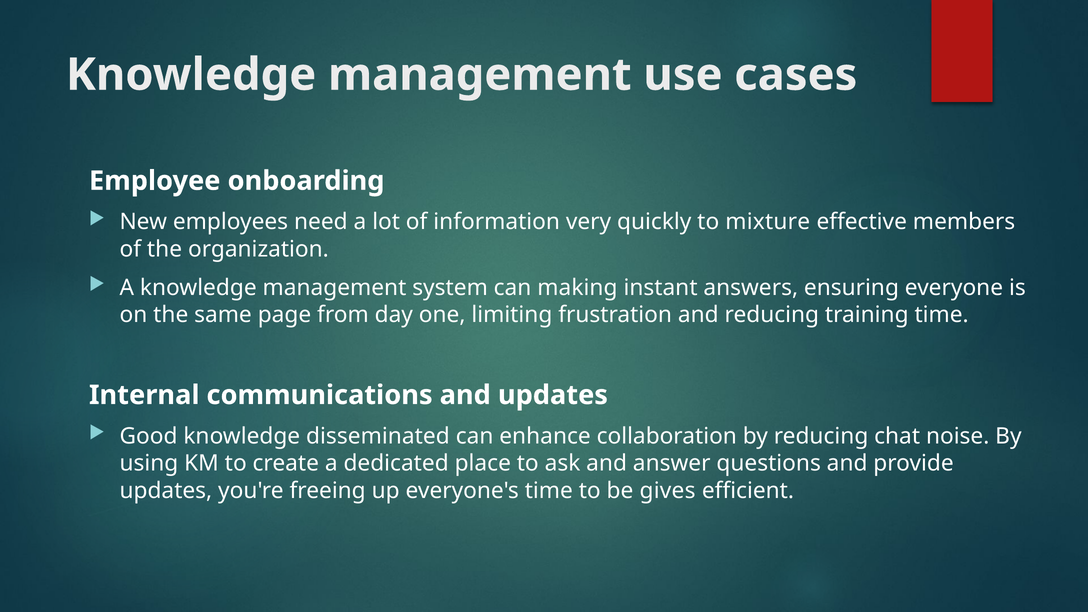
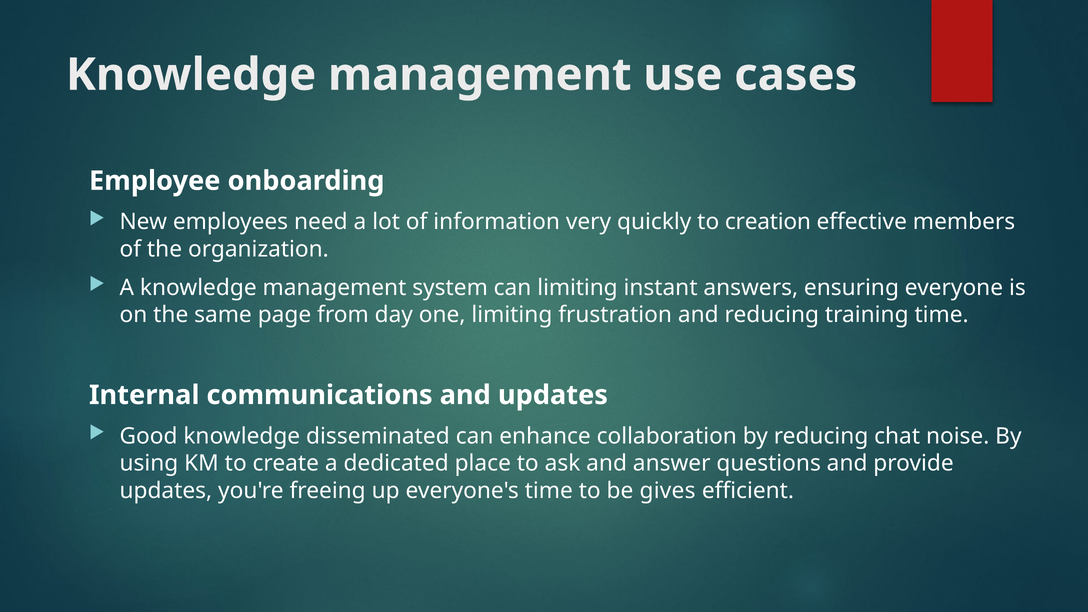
mixture: mixture -> creation (768, 222)
can making: making -> limiting (578, 288)
